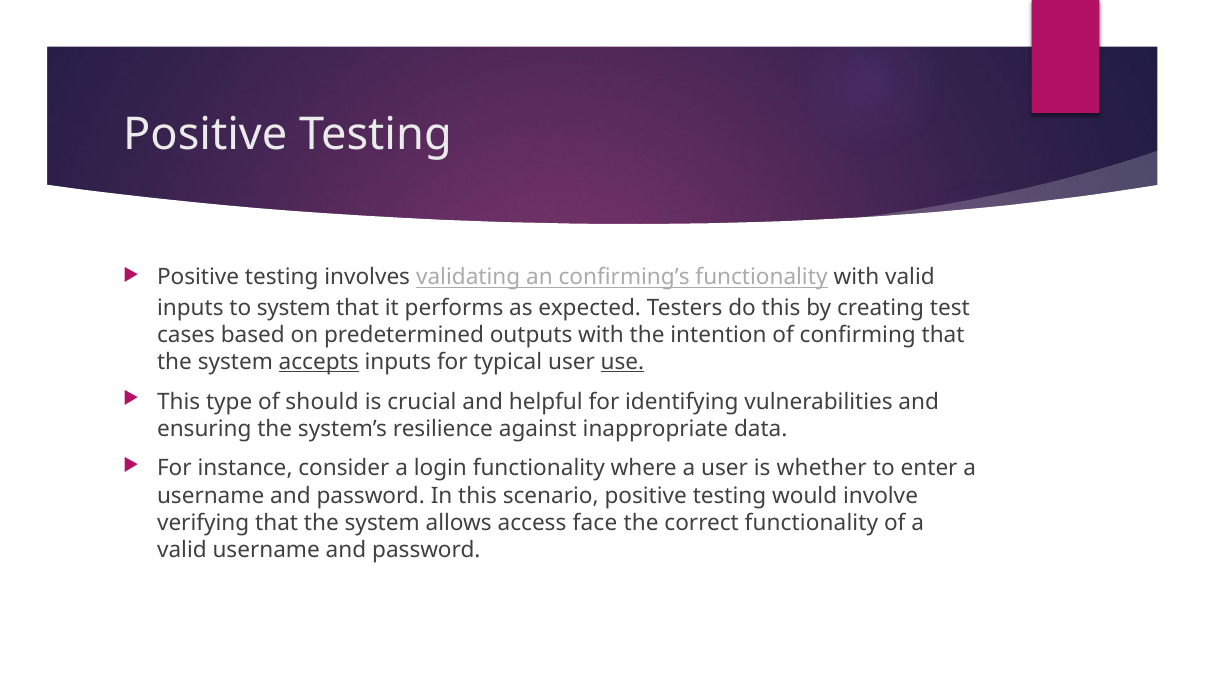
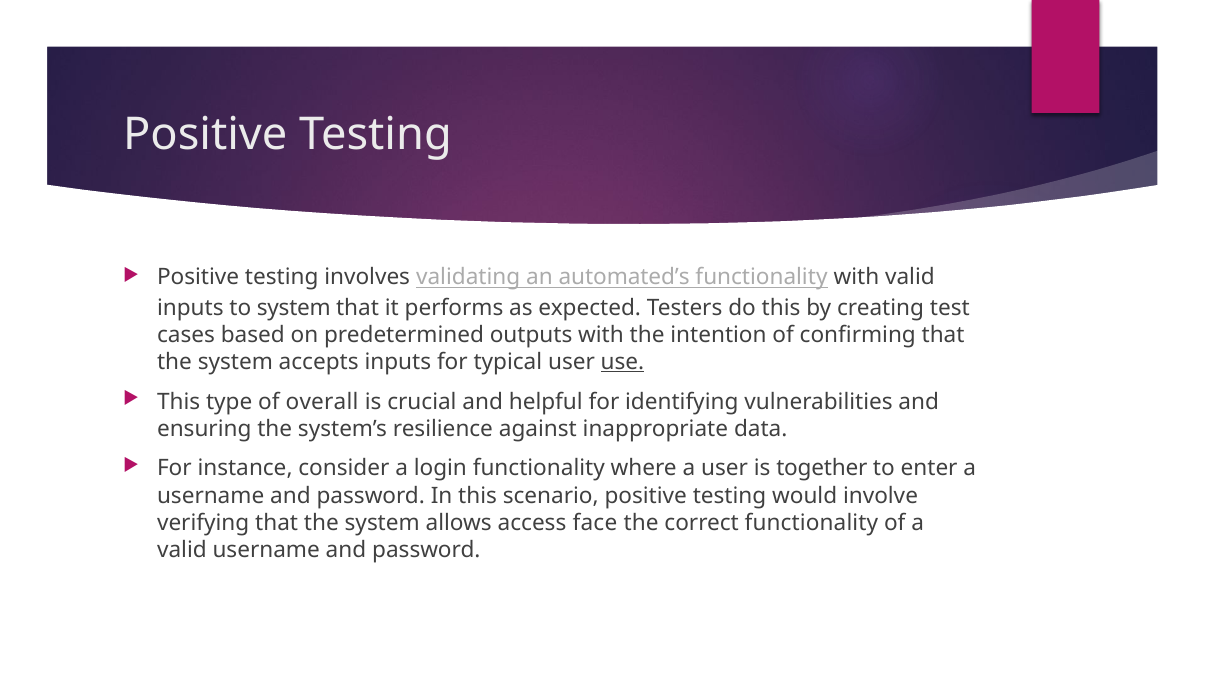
confirming’s: confirming’s -> automated’s (624, 277)
accepts underline: present -> none (319, 362)
should: should -> overall (322, 402)
whether: whether -> together (822, 468)
